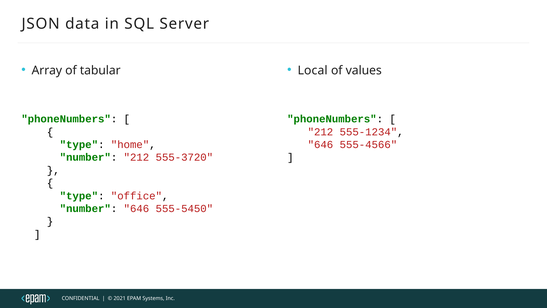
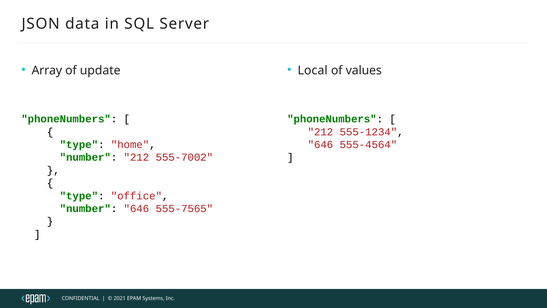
tabular: tabular -> update (100, 70)
555-4566: 555-4566 -> 555-4564 (368, 145)
555-3720: 555-3720 -> 555-7002 (184, 157)
555-5450: 555-5450 -> 555-7565 (184, 208)
